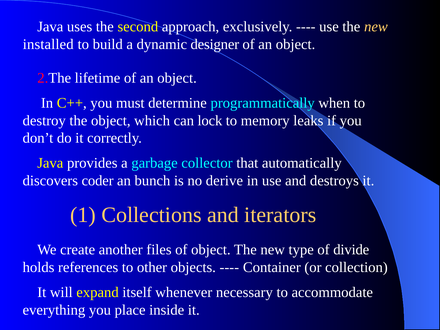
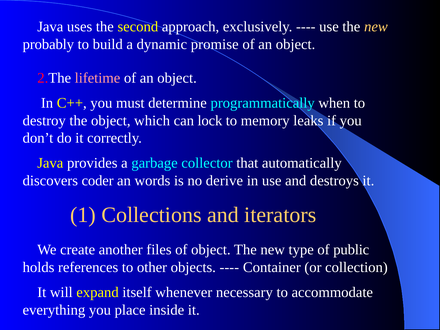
installed: installed -> probably (48, 44)
designer: designer -> promise (215, 44)
lifetime colour: white -> pink (98, 78)
bunch: bunch -> words (152, 181)
divide: divide -> public (351, 250)
